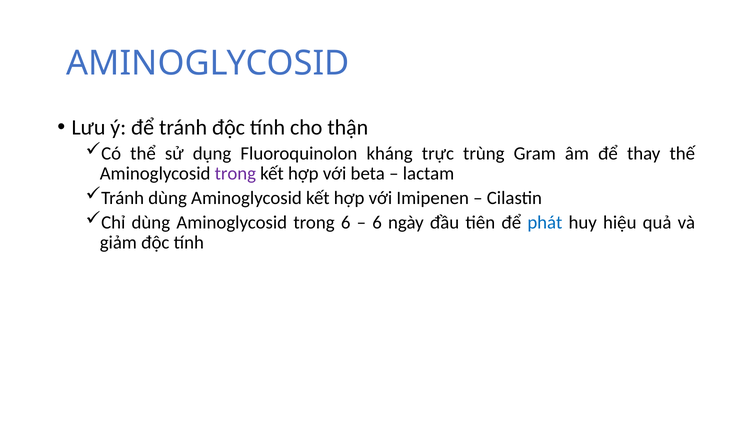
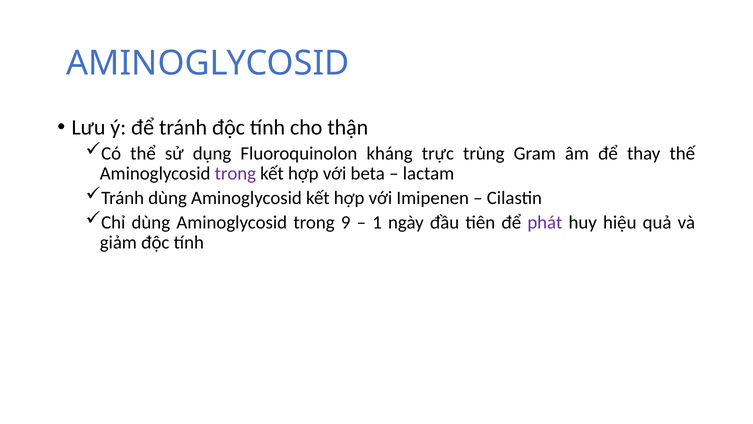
trong 6: 6 -> 9 (346, 222)
6: 6 -> 1 (377, 222)
phát colour: blue -> purple (545, 222)
